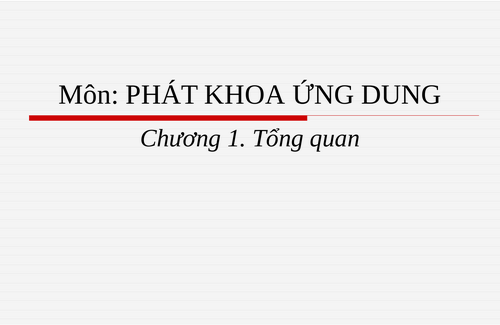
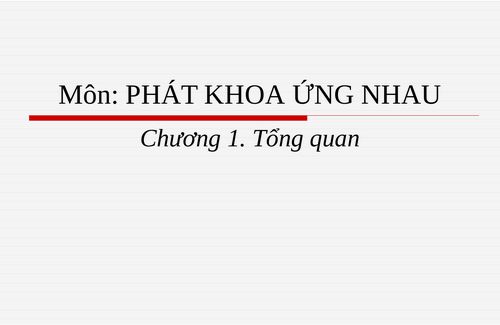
DUNG: DUNG -> NHAU (401, 95)
